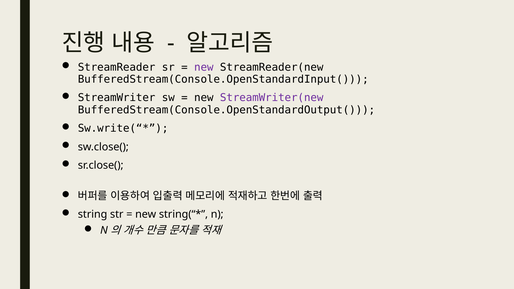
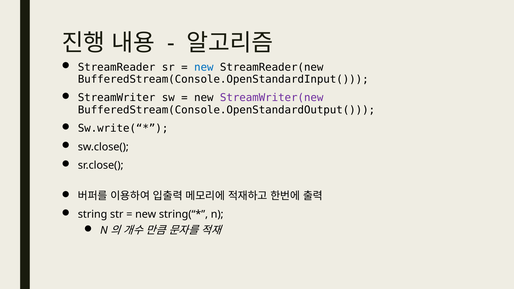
new colour: purple -> blue (204, 67)
